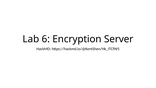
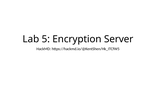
6: 6 -> 5 (46, 39)
